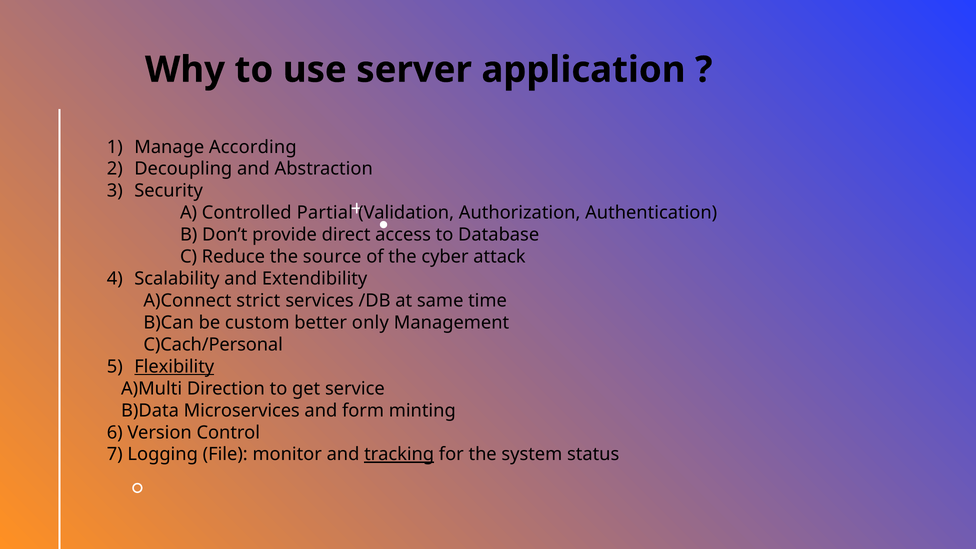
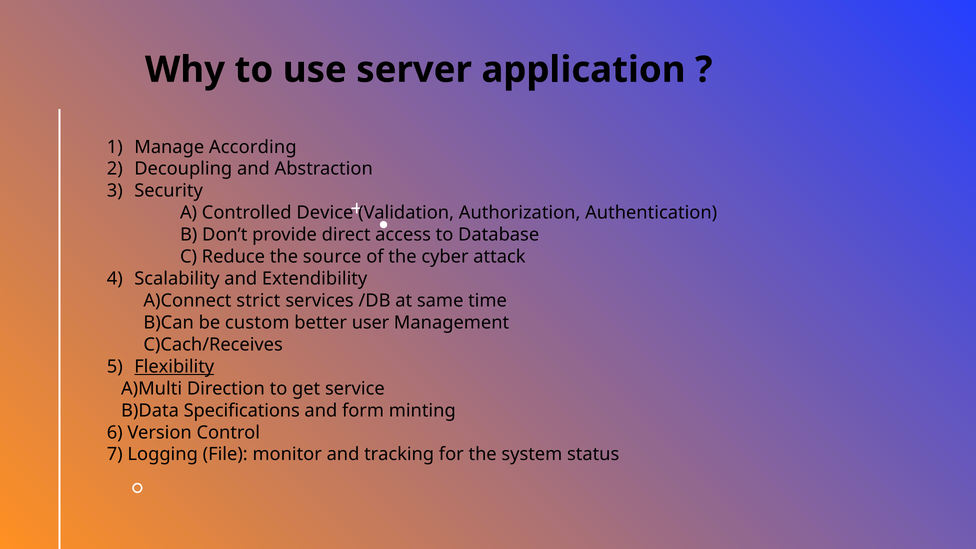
Partial: Partial -> Device (325, 213)
only: only -> user (371, 323)
C)Cach/Personal: C)Cach/Personal -> C)Cach/Receives (213, 345)
Microservices: Microservices -> Specifications (242, 411)
tracking underline: present -> none (399, 454)
